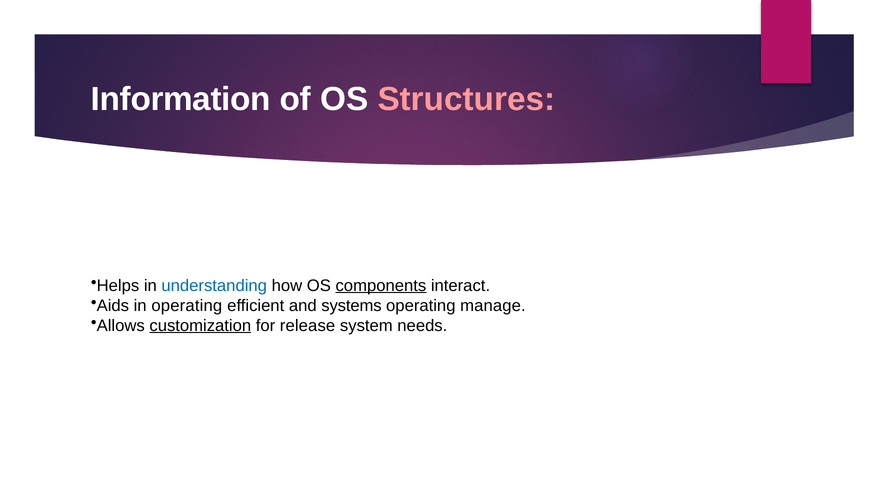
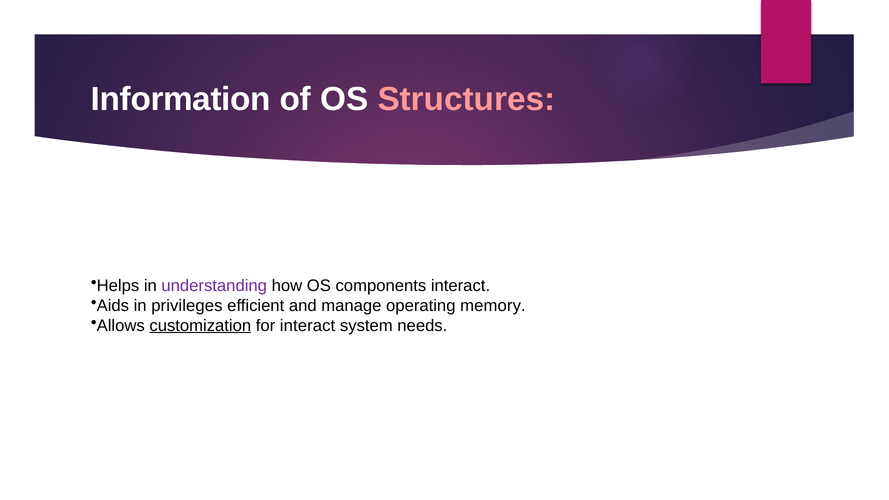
understanding colour: blue -> purple (214, 286)
components underline: present -> none (381, 286)
in operating: operating -> privileges (187, 306)
systems: systems -> manage (351, 306)
manage: manage -> memory (493, 306)
for release: release -> interact (308, 326)
